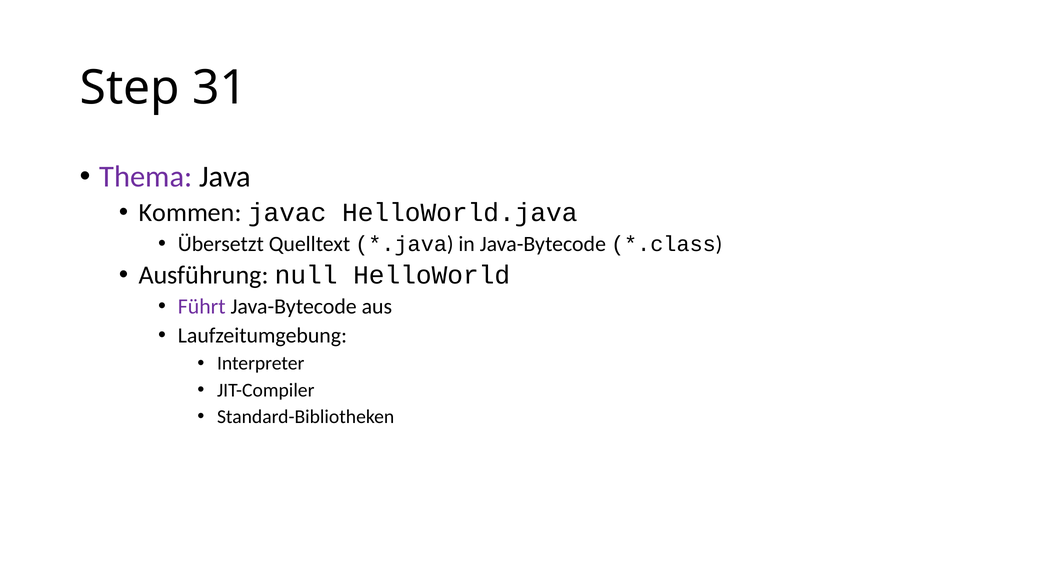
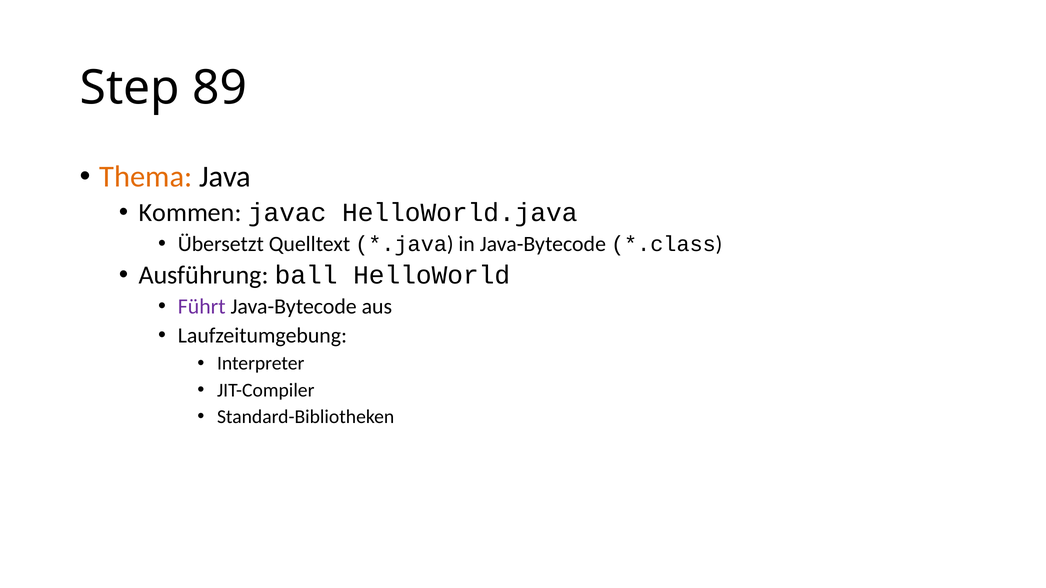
31: 31 -> 89 (220, 88)
Thema colour: purple -> orange (146, 177)
null: null -> ball (306, 276)
